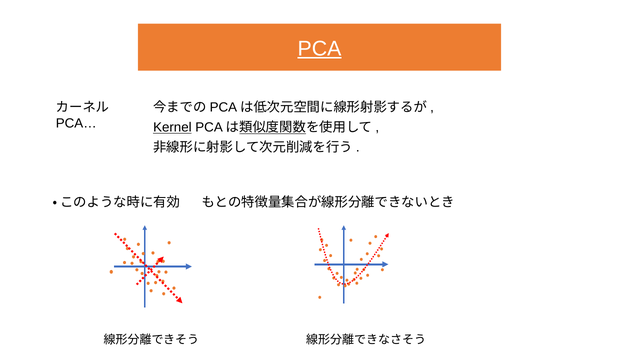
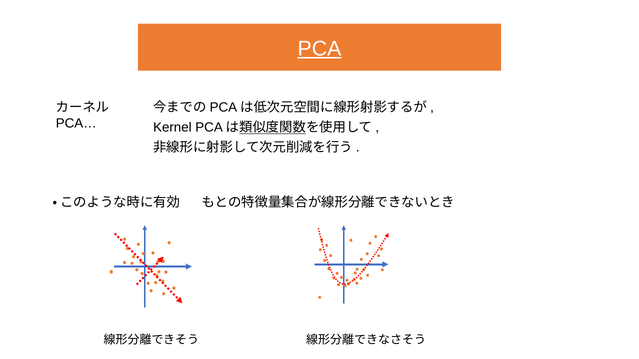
Kernel underline: present -> none (172, 128)
